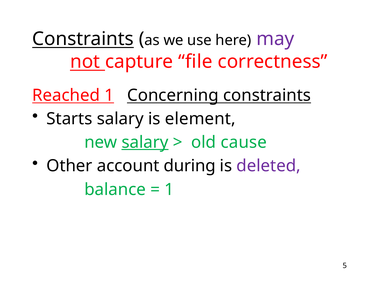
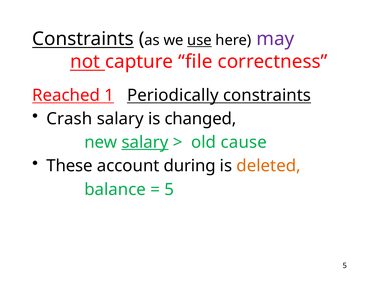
use underline: none -> present (199, 40)
Concerning: Concerning -> Periodically (173, 95)
Starts: Starts -> Crash (69, 119)
element: element -> changed (200, 119)
Other: Other -> These (69, 166)
deleted colour: purple -> orange (269, 166)
1: 1 -> 5 (169, 190)
